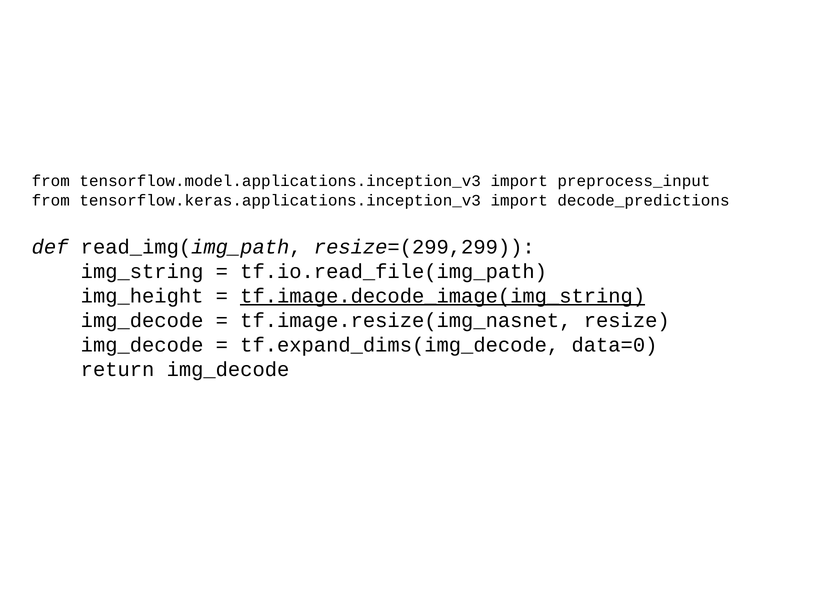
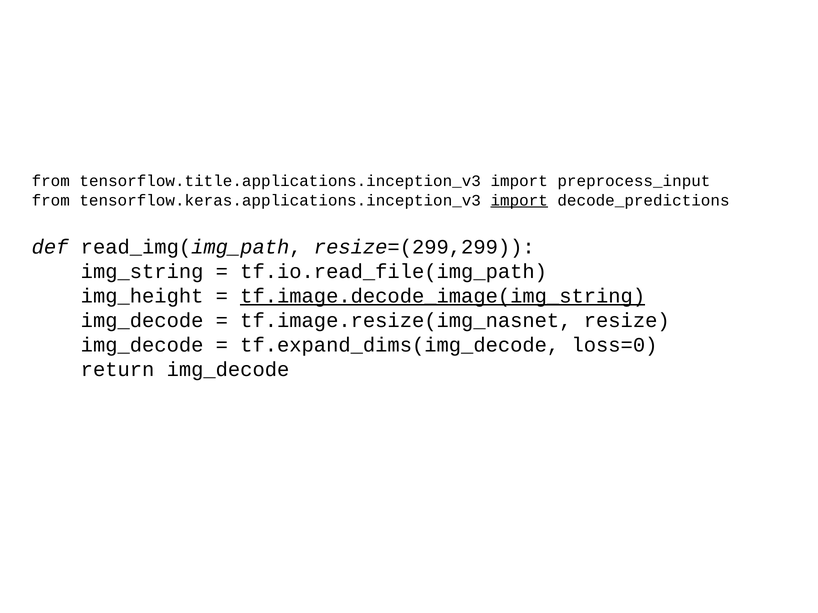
tensorflow.model.applications.inception_v3: tensorflow.model.applications.inception_v3 -> tensorflow.title.applications.inception_v3 (280, 181)
import underline: none -> present (519, 200)
data=0: data=0 -> loss=0 (614, 345)
